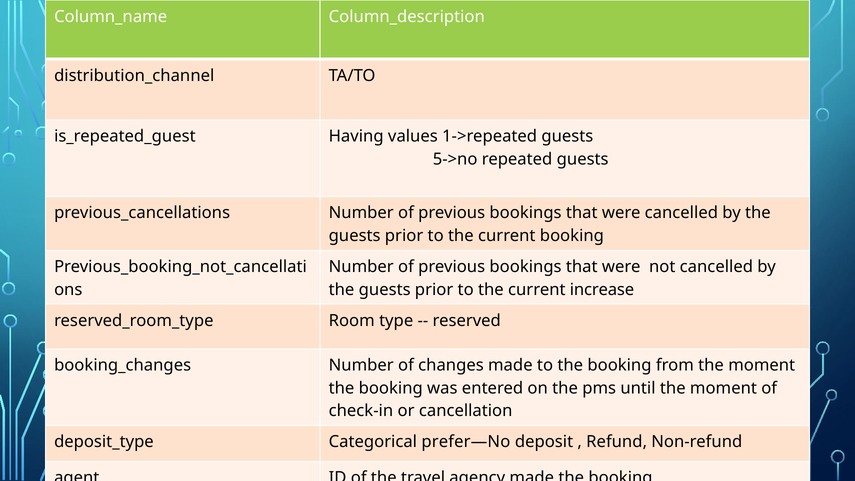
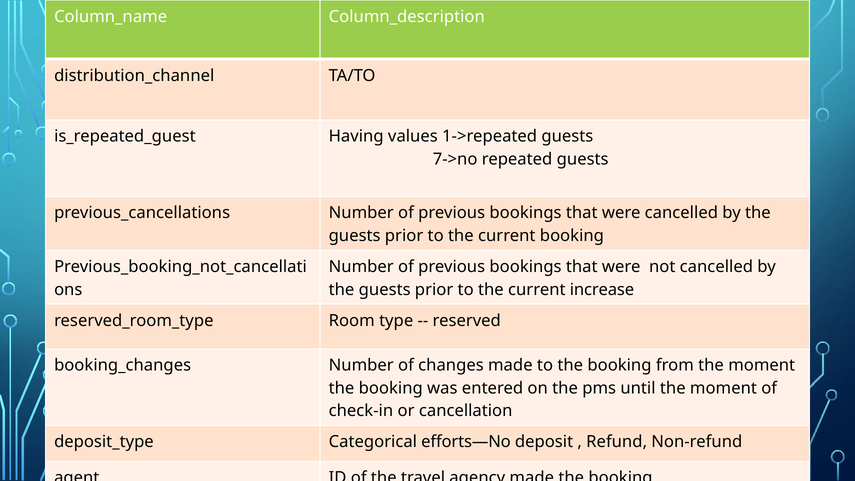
5->no: 5->no -> 7->no (455, 159)
prefer—No: prefer—No -> efforts—No (466, 442)
